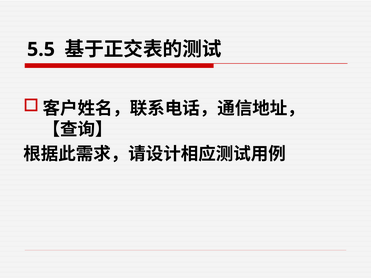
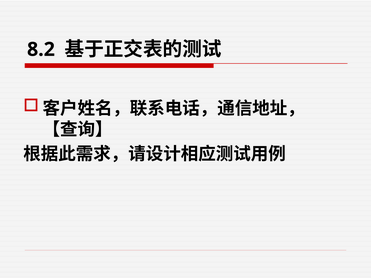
5.5: 5.5 -> 8.2 (41, 49)
